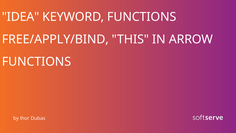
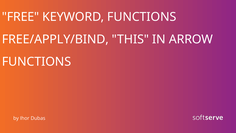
IDEA: IDEA -> FREE (21, 17)
